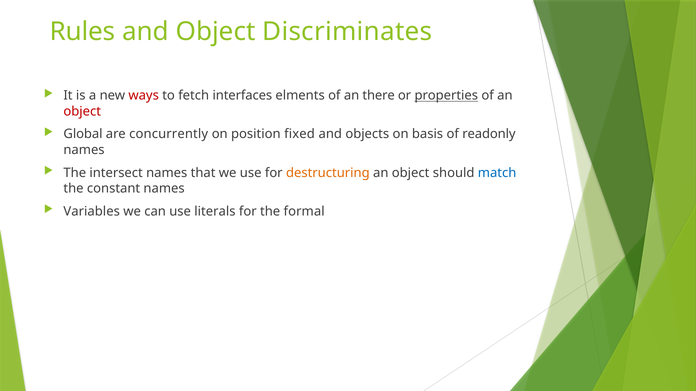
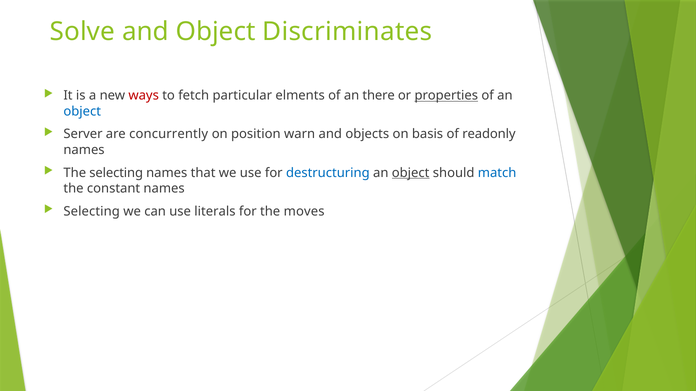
Rules: Rules -> Solve (82, 32)
interfaces: interfaces -> particular (242, 96)
object colour: red -> blue (82, 111)
Global: Global -> Server (83, 134)
fixed: fixed -> warn (300, 134)
The intersect: intersect -> selecting (116, 173)
destructuring colour: orange -> blue (328, 173)
object underline: none -> present (411, 173)
Variables: Variables -> Selecting (92, 211)
formal: formal -> moves (304, 211)
